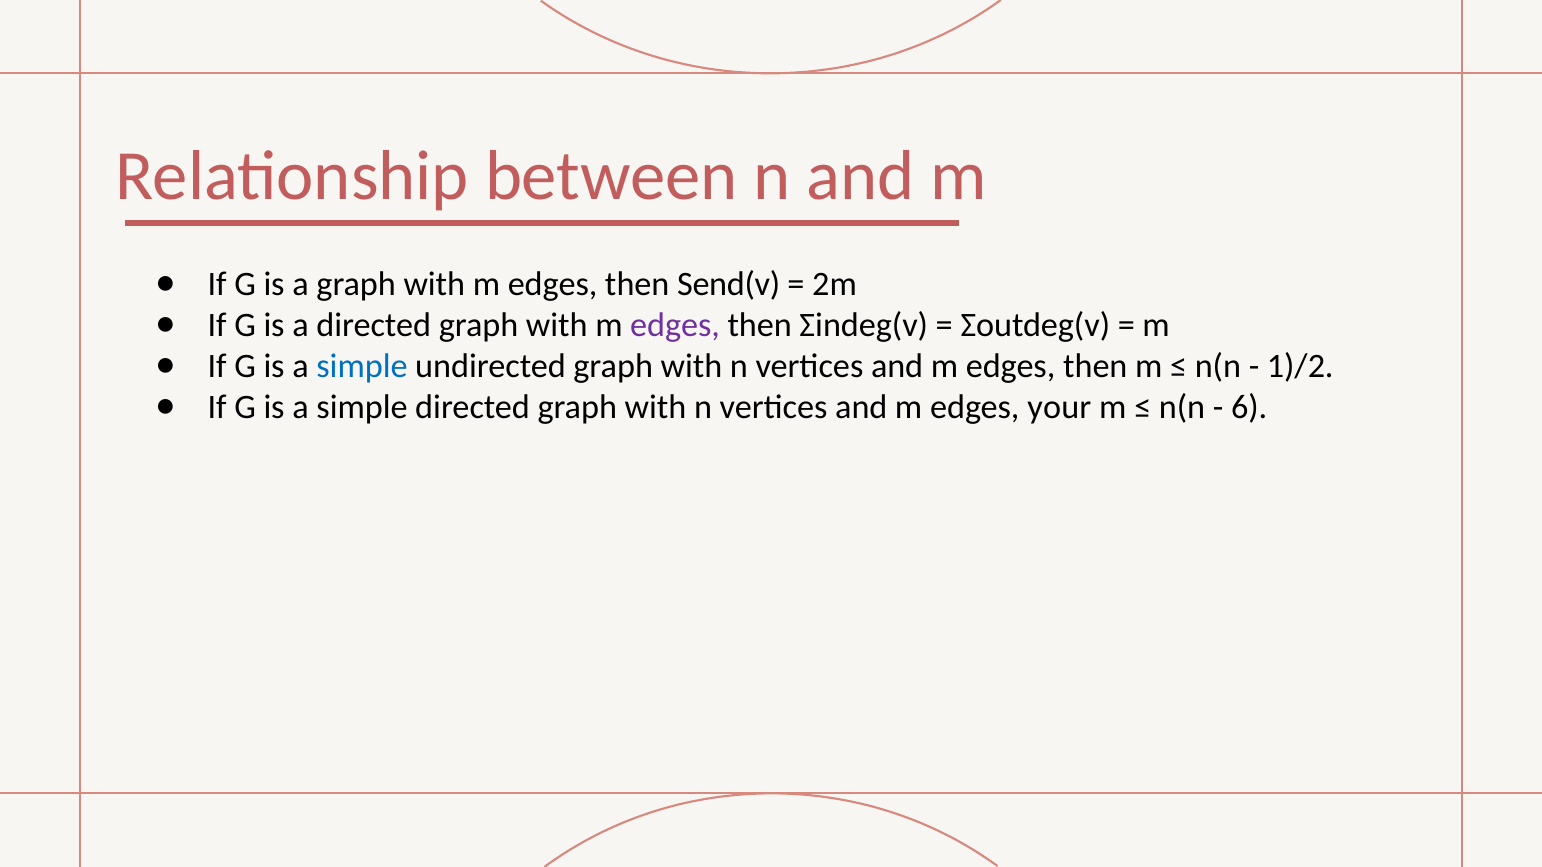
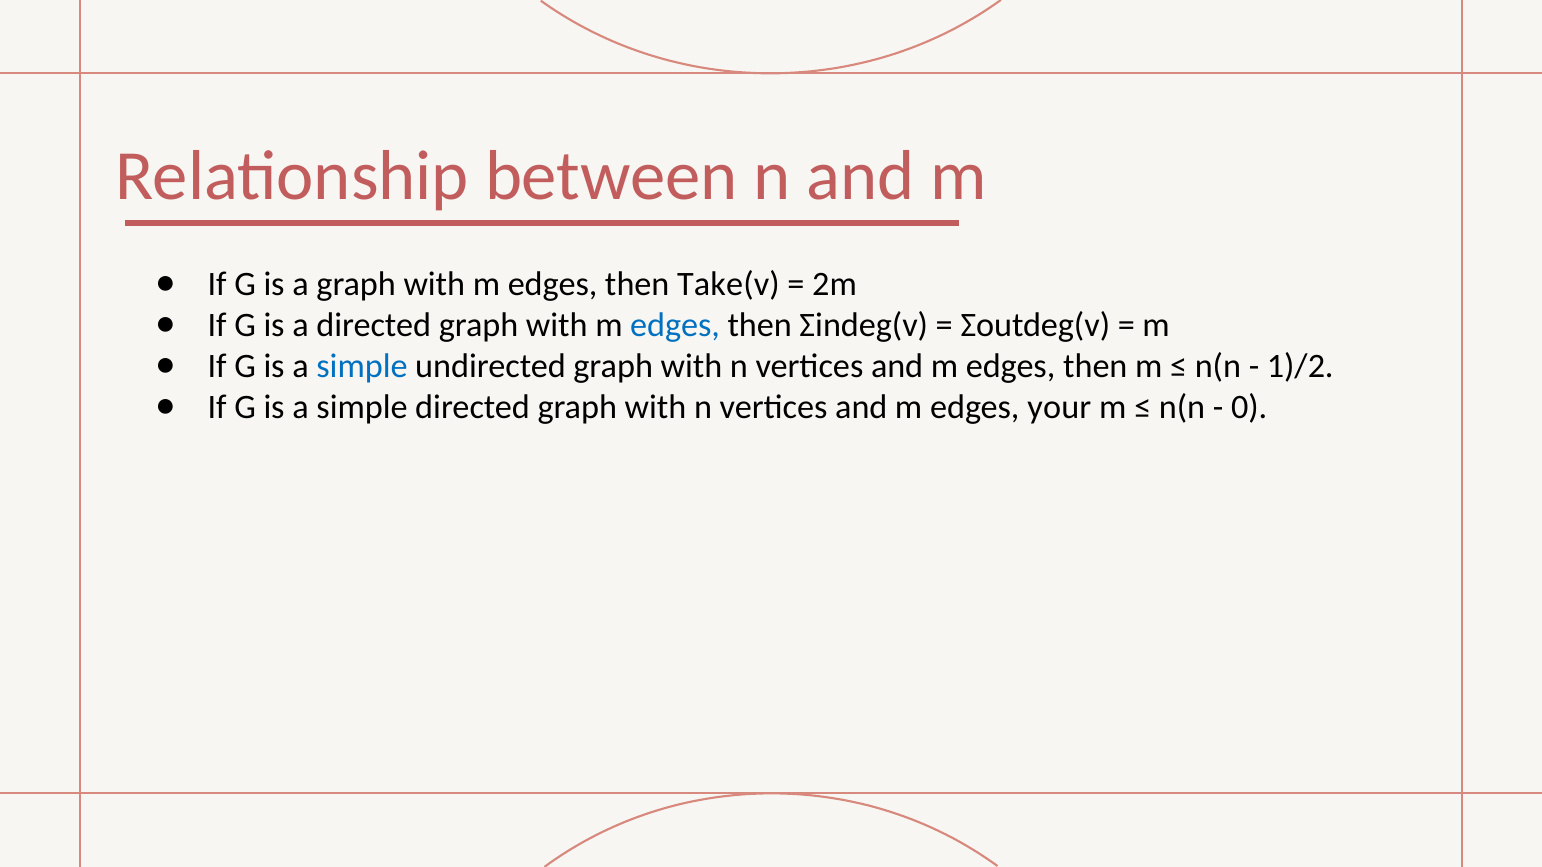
Send(v: Send(v -> Take(v (728, 284)
edges colour: purple -> blue (675, 325)
6: 6 -> 0 (1249, 407)
